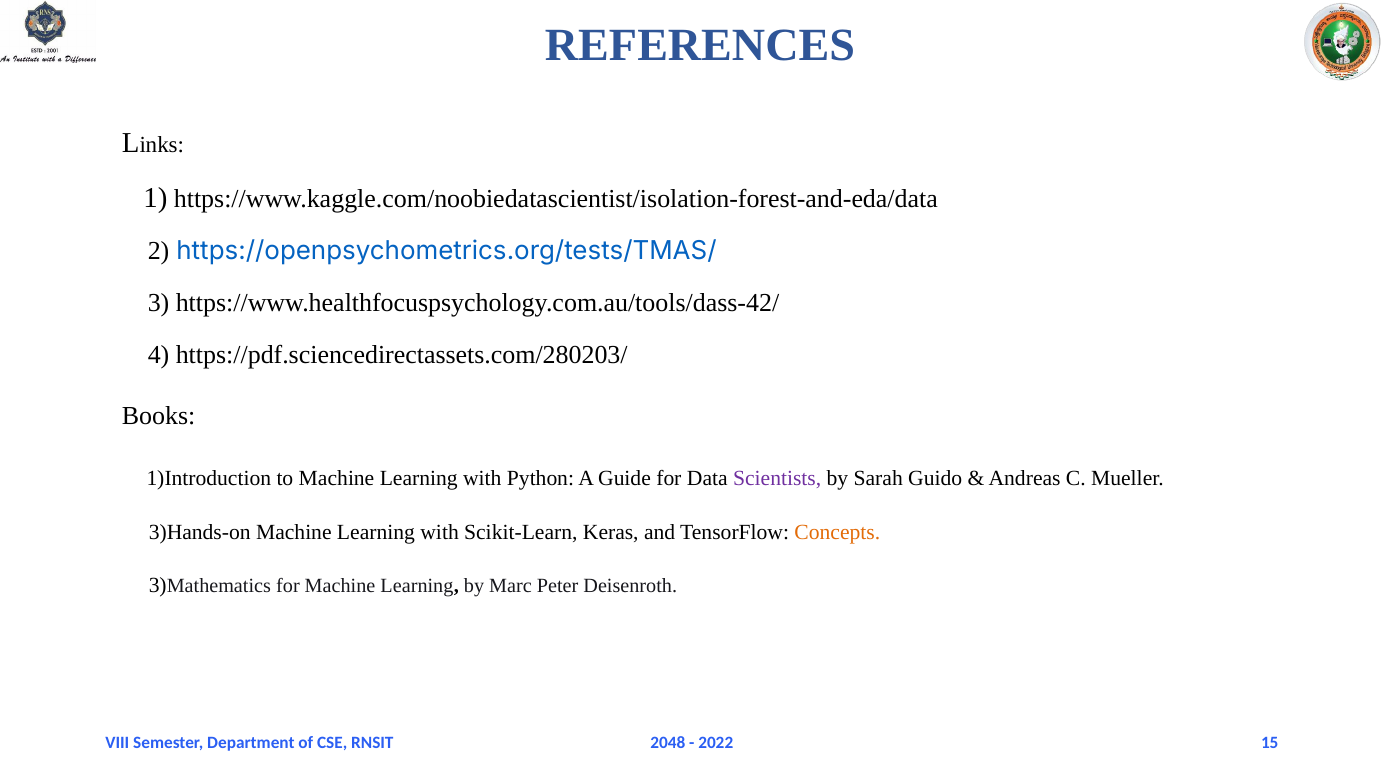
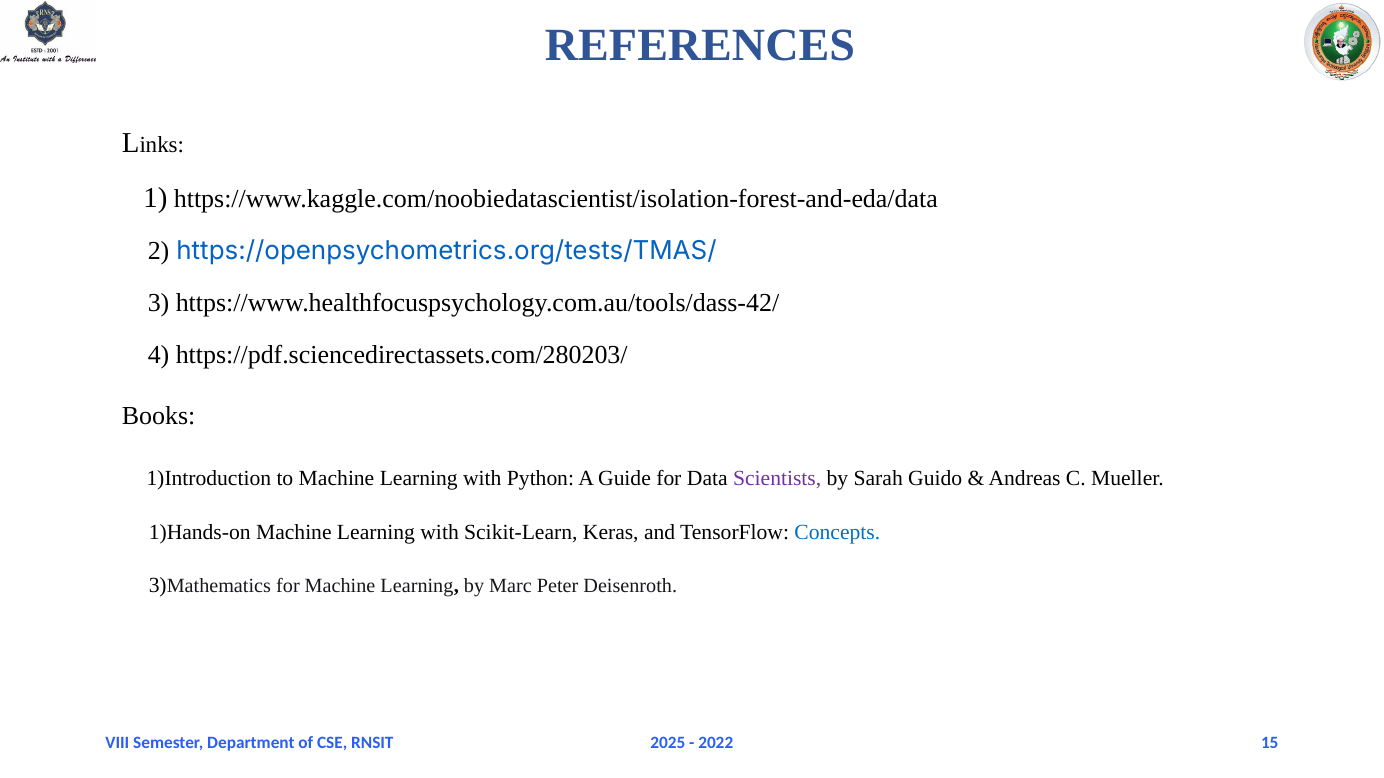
3)Hands-on: 3)Hands-on -> 1)Hands-on (200, 533)
Concepts colour: orange -> blue (837, 533)
2048: 2048 -> 2025 (668, 743)
